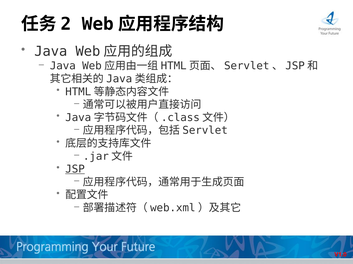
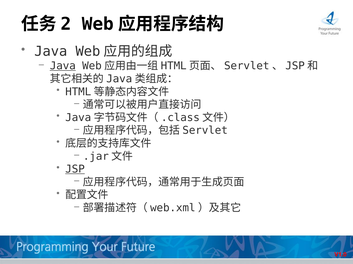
Java underline: none -> present (63, 66)
